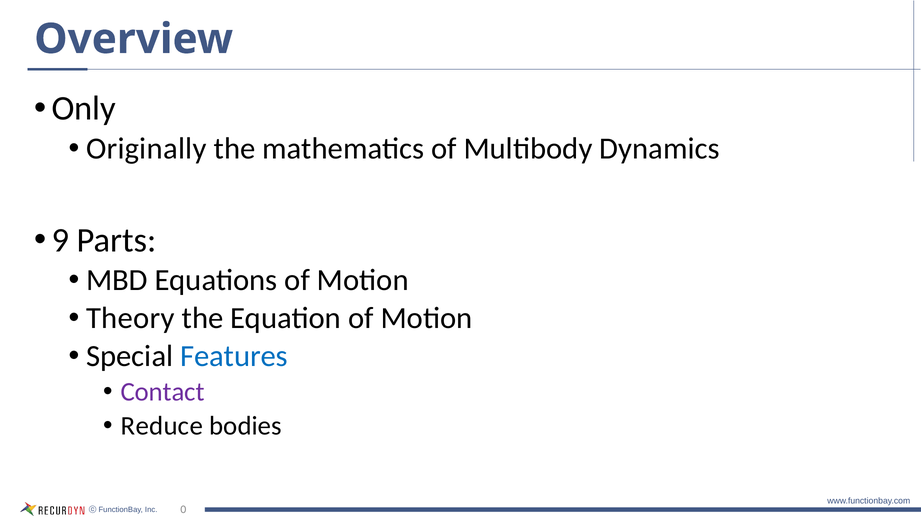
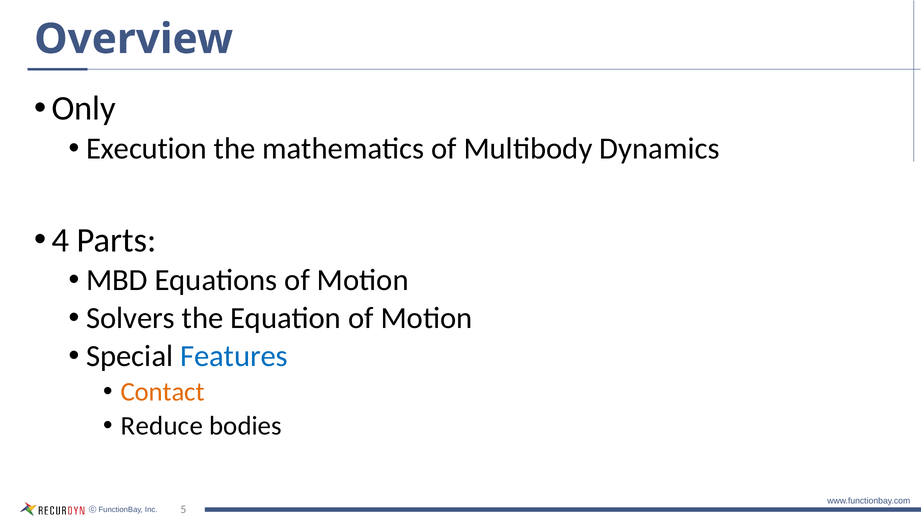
Originally: Originally -> Execution (146, 149)
9: 9 -> 4 (60, 240)
Theory: Theory -> Solvers (130, 318)
Contact colour: purple -> orange (163, 392)
0: 0 -> 5 (183, 510)
